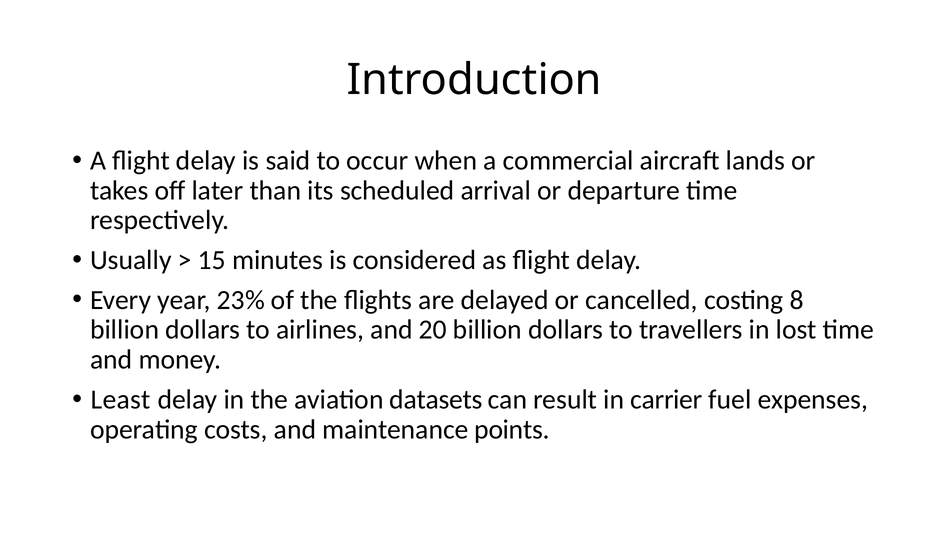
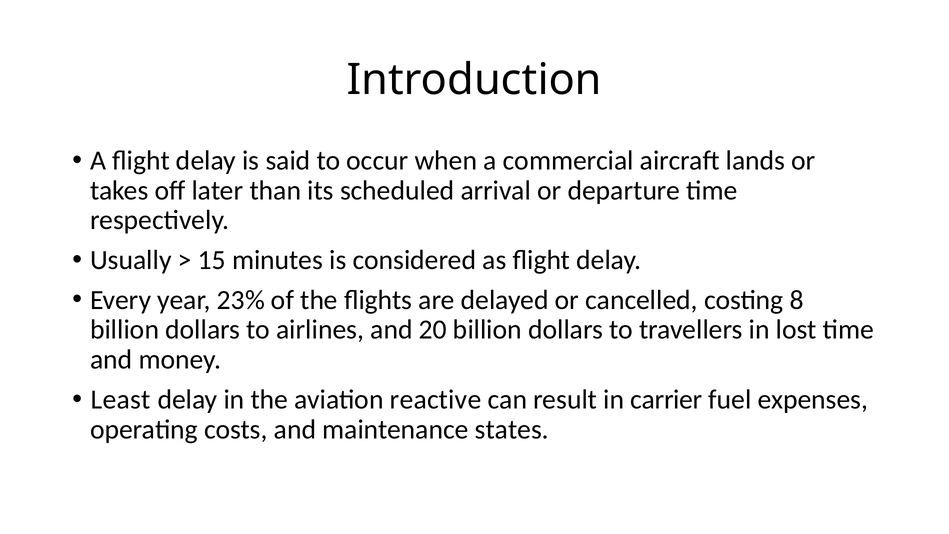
datasets: datasets -> reactive (436, 399)
points: points -> states (512, 429)
